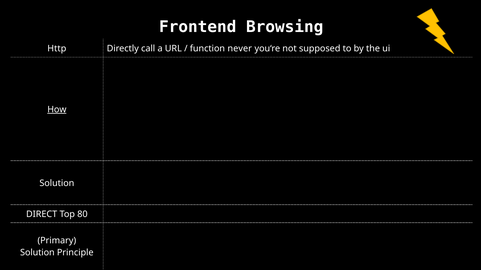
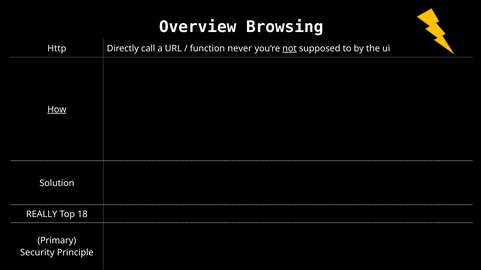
Frontend: Frontend -> Overview (198, 27)
not underline: none -> present (290, 49)
DIRECT: DIRECT -> REALLY (42, 215)
80: 80 -> 18 (82, 215)
Solution: Solution -> Security (37, 253)
